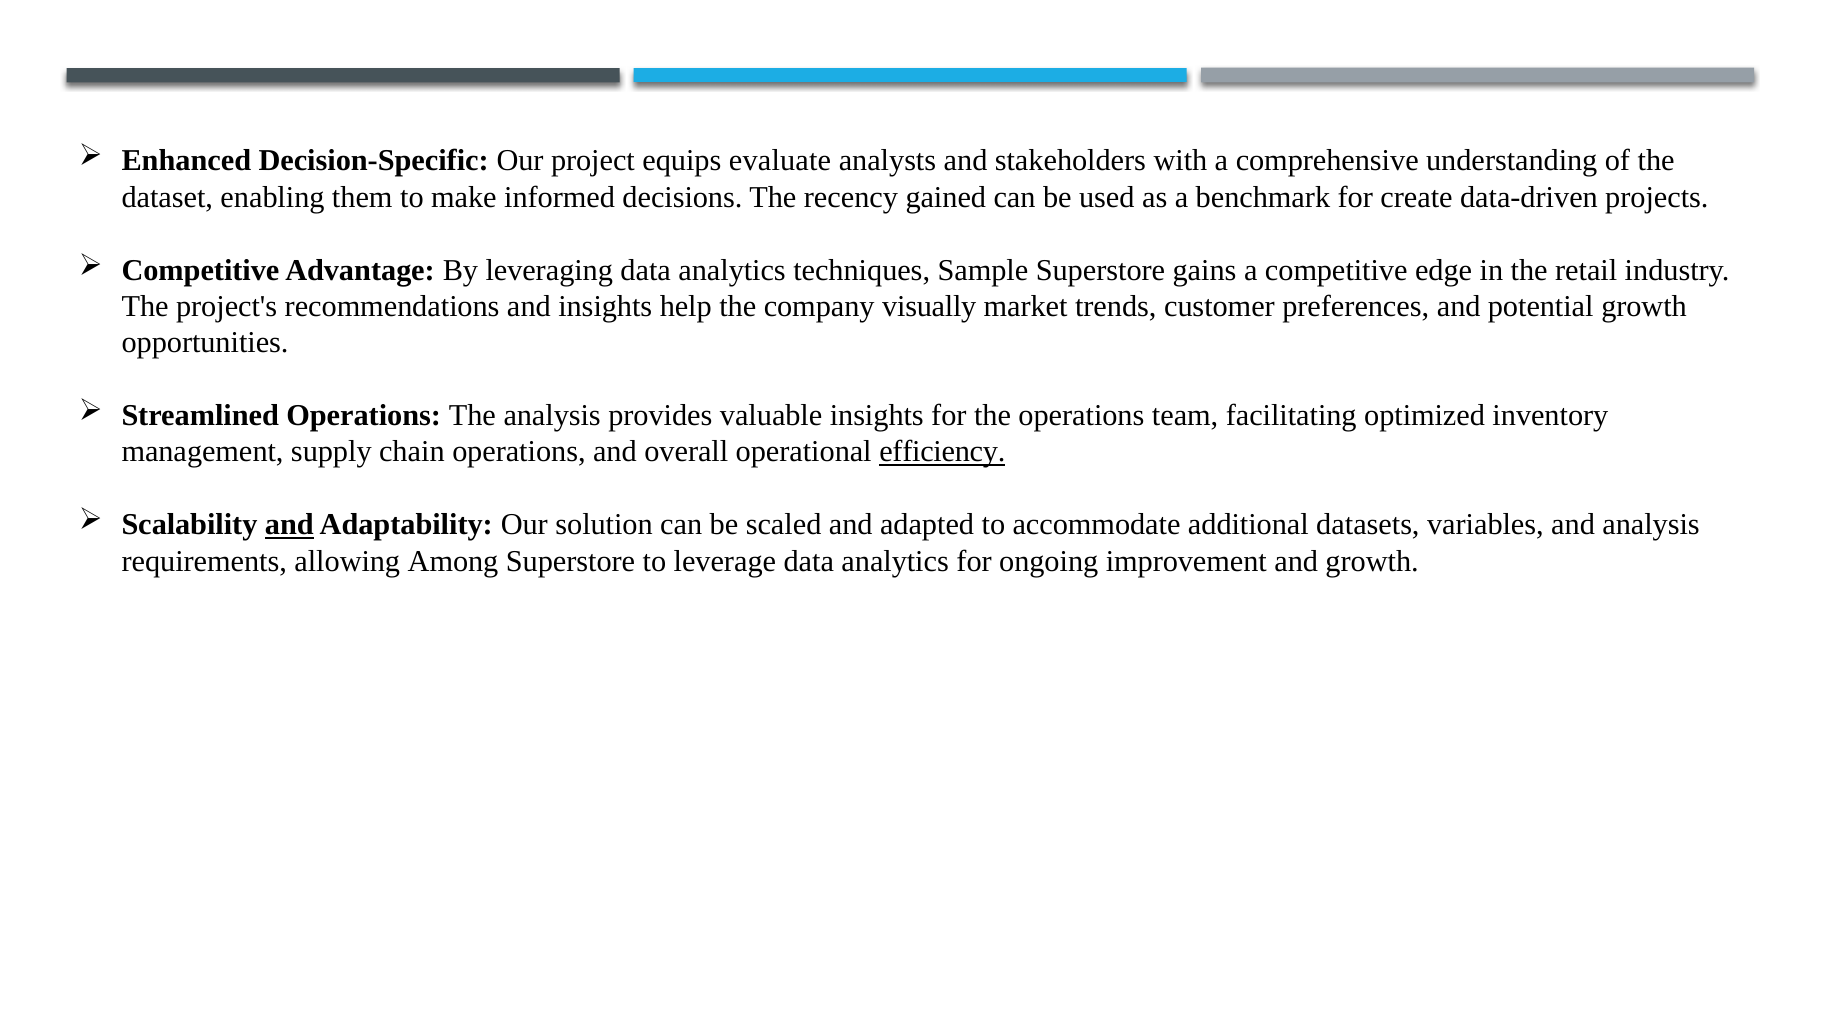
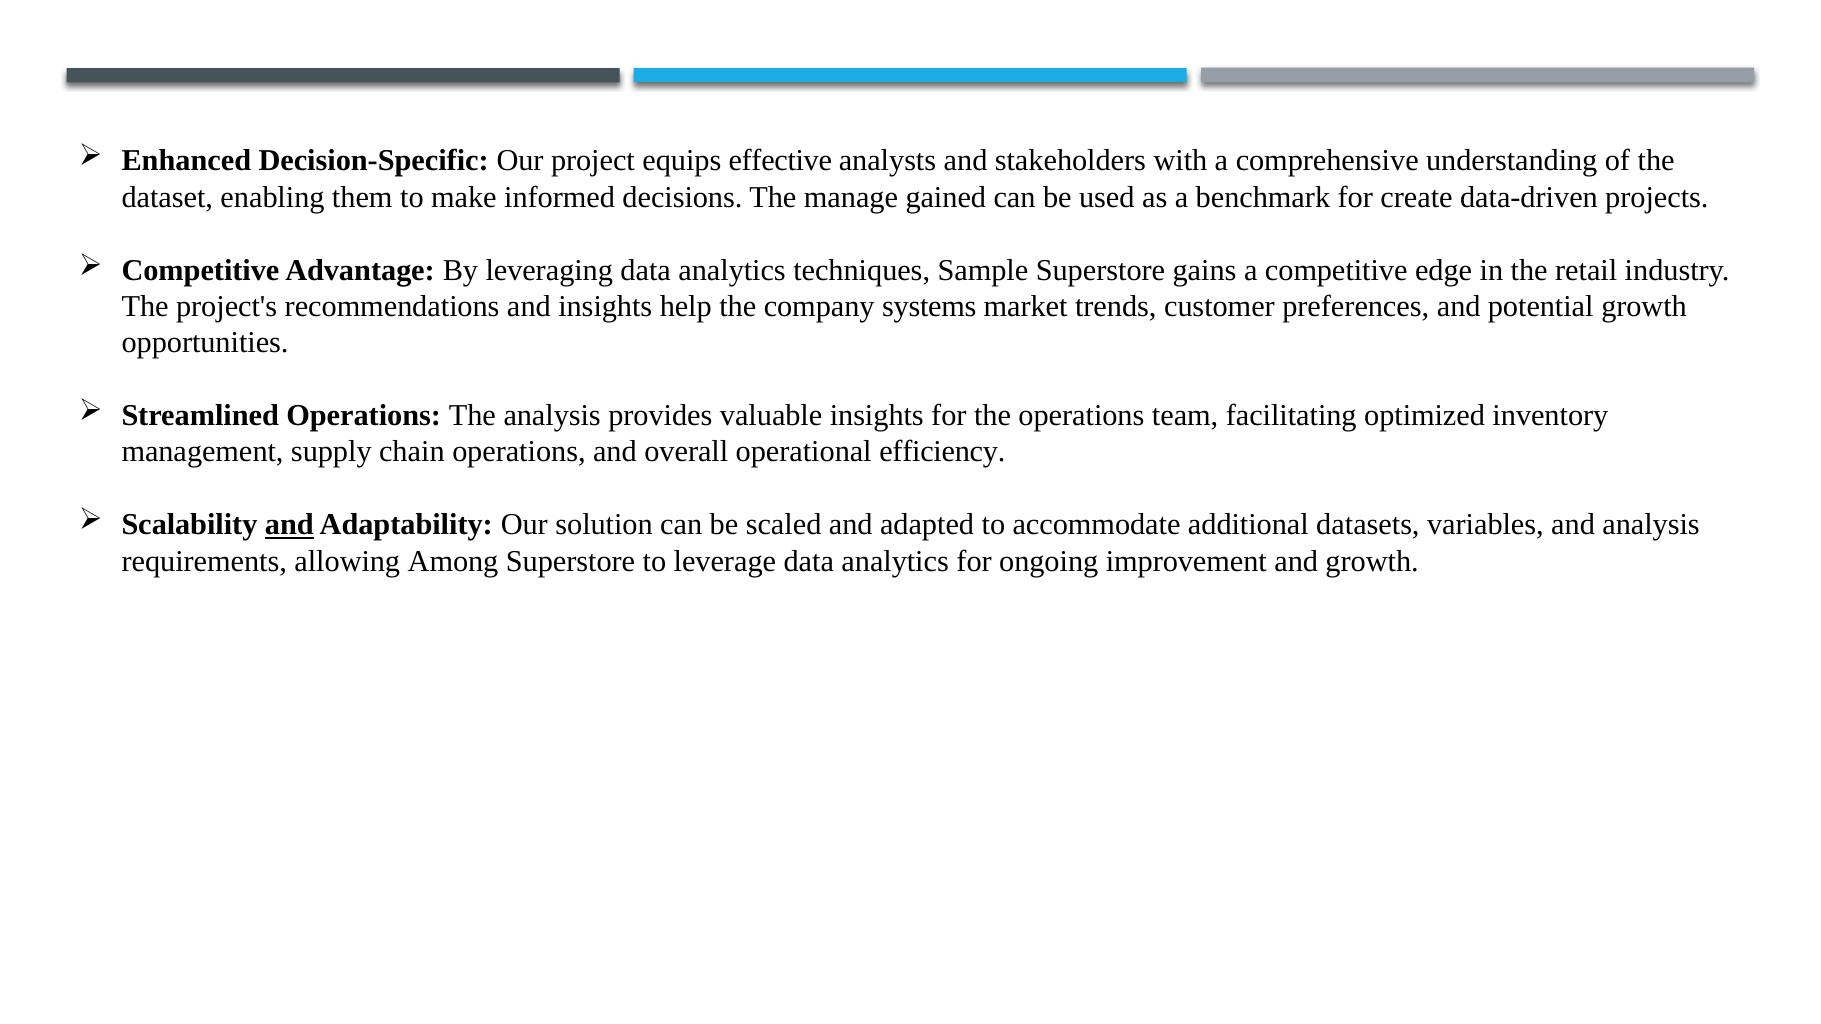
evaluate: evaluate -> effective (780, 161)
recency: recency -> manage (851, 197)
visually: visually -> systems (929, 306)
efficiency underline: present -> none (942, 452)
